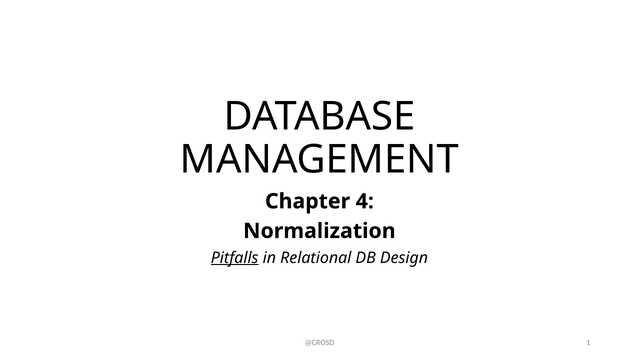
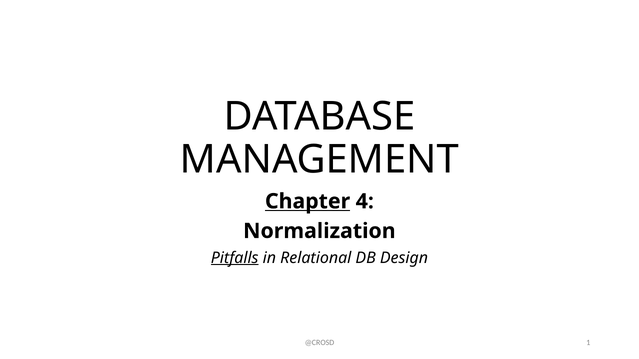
Chapter underline: none -> present (308, 202)
